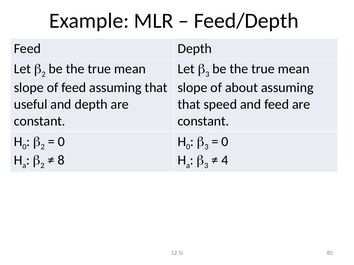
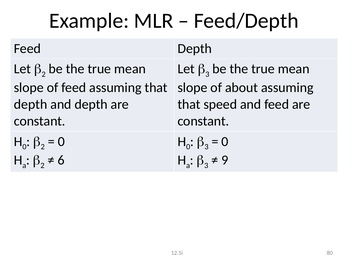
useful: useful -> depth (31, 105)
8: 8 -> 6 (61, 160)
4: 4 -> 9 (225, 160)
